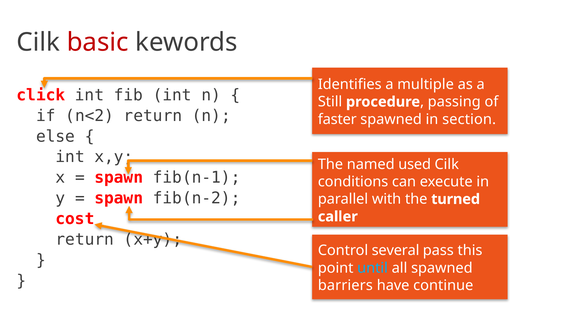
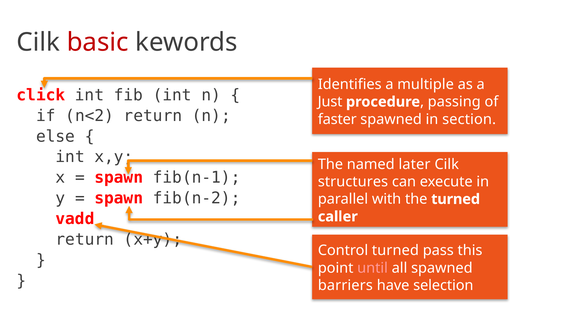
Still: Still -> Just (330, 102)
used: used -> later (414, 164)
conditions: conditions -> structures (353, 182)
cost: cost -> vadd (75, 219)
Control several: several -> turned (395, 250)
until colour: light blue -> pink (373, 268)
continue: continue -> selection (443, 285)
